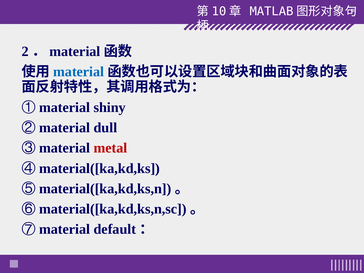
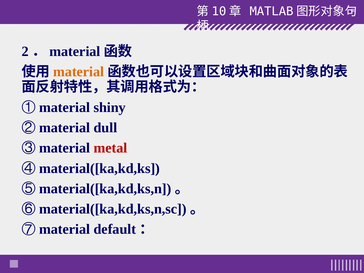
material colour: blue -> orange (79, 72)
